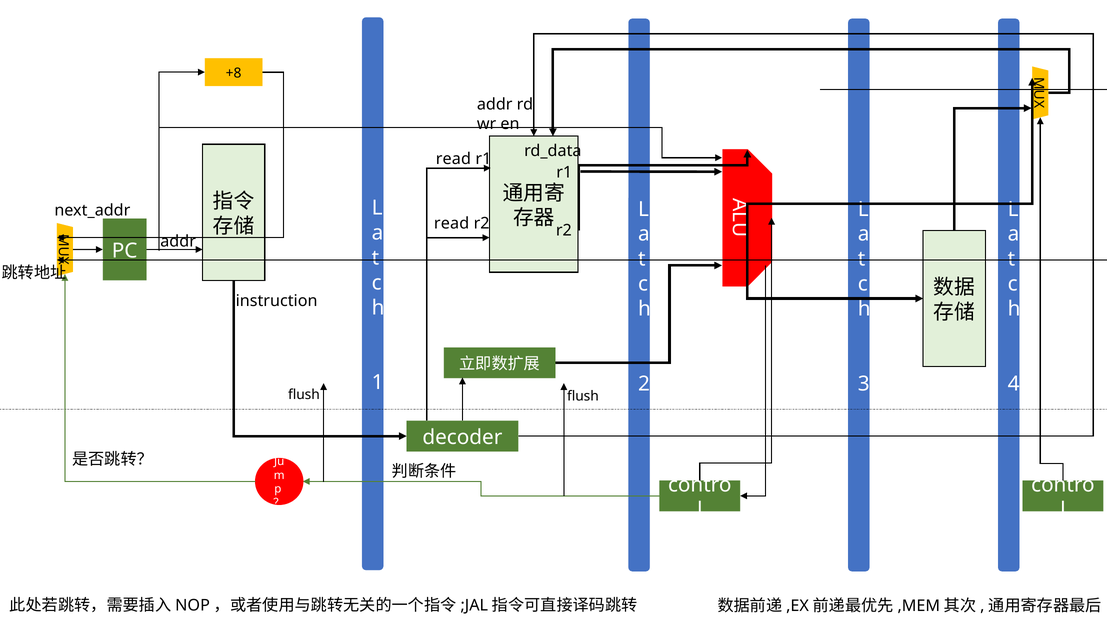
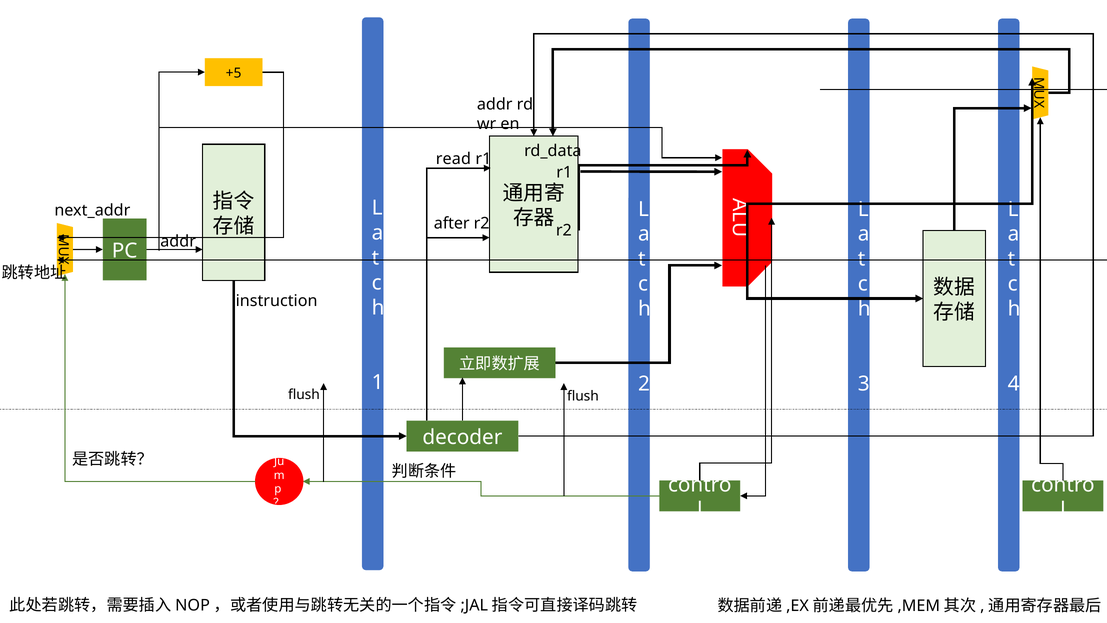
+8: +8 -> +5 (234, 73)
read: read -> after (452, 224)
